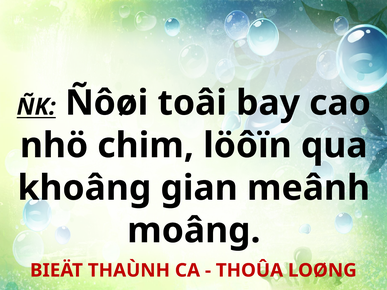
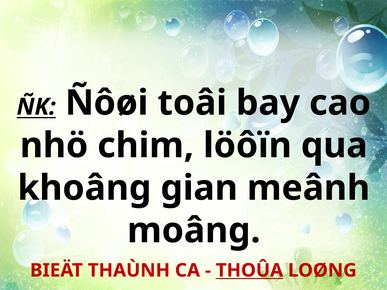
THOÛA underline: none -> present (249, 271)
